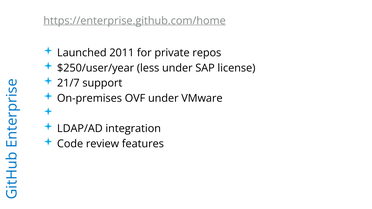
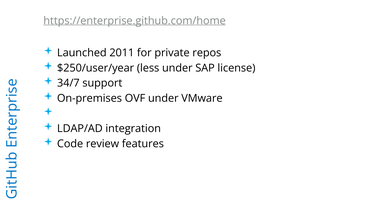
21/7: 21/7 -> 34/7 (68, 83)
